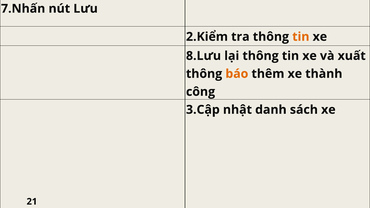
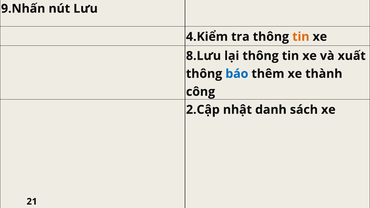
7.Nhấn: 7.Nhấn -> 9.Nhấn (23, 9)
2.Kiểm: 2.Kiểm -> 4.Kiểm (207, 37)
báo colour: orange -> blue (237, 74)
3.Cập: 3.Cập -> 2.Cập (203, 110)
